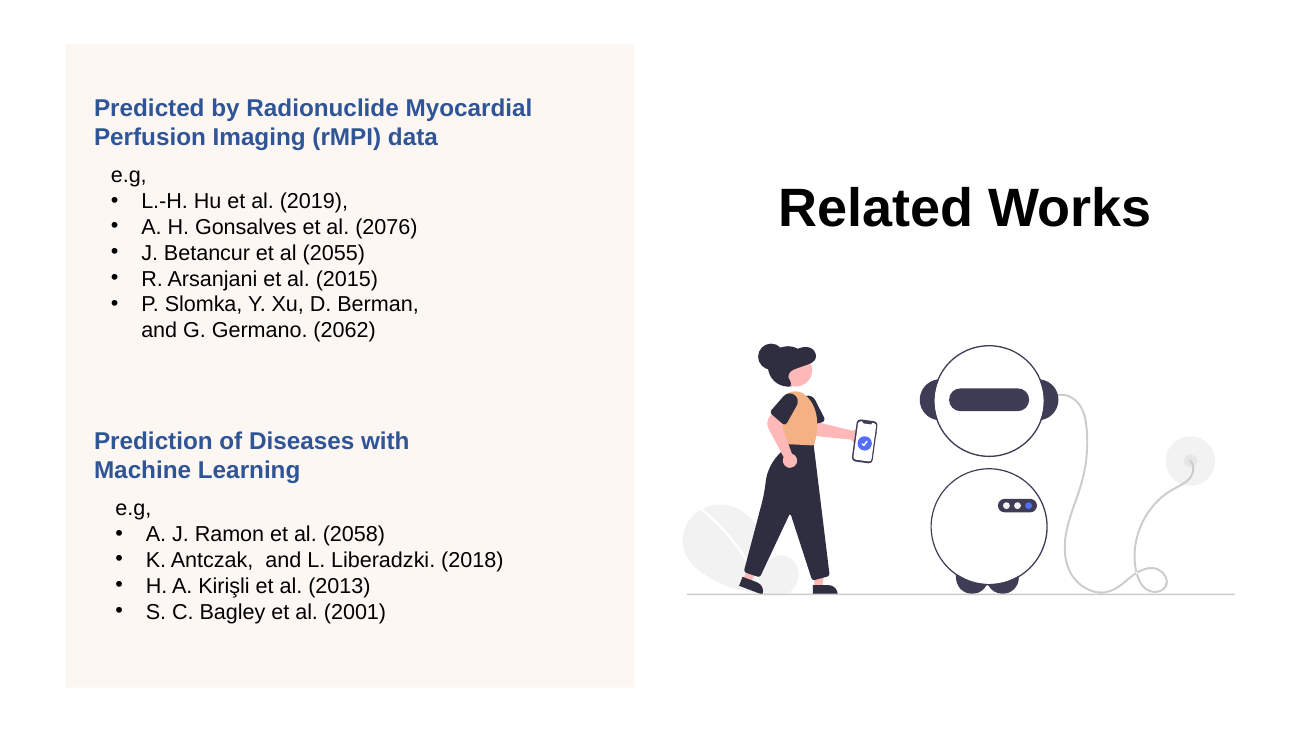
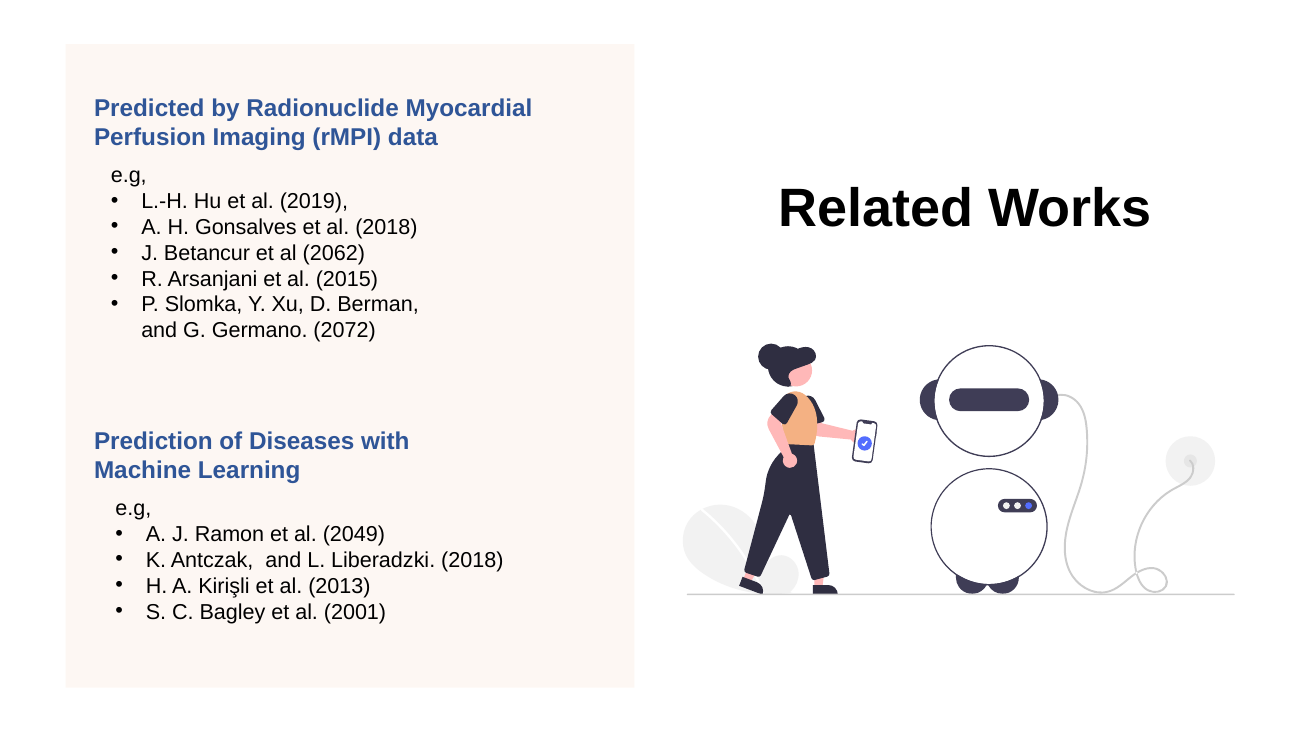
al 2076: 2076 -> 2018 (386, 227)
2055: 2055 -> 2062 (334, 253)
2062: 2062 -> 2072 (345, 331)
2058: 2058 -> 2049 (354, 534)
